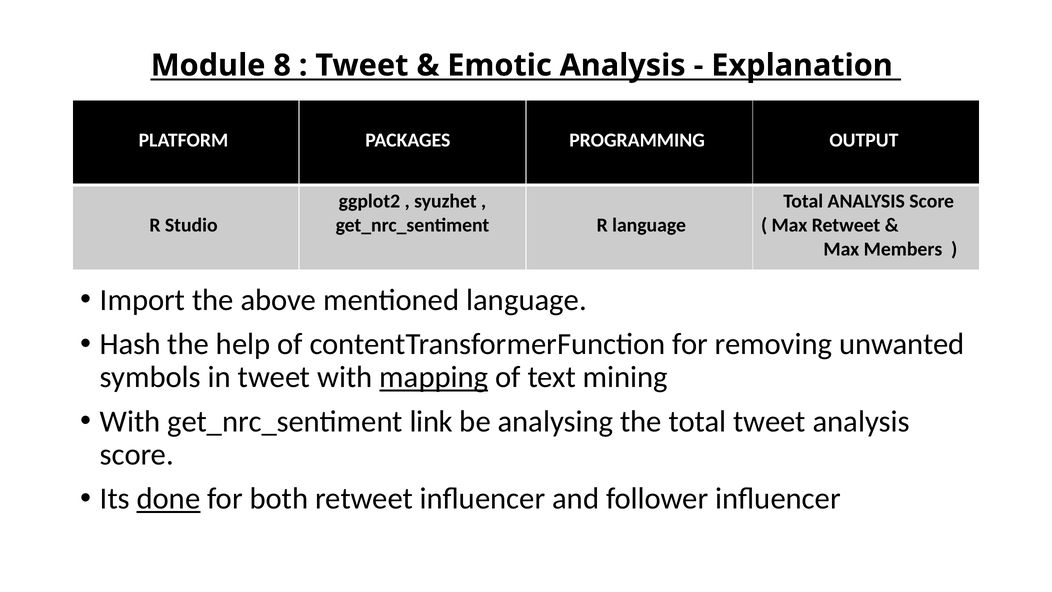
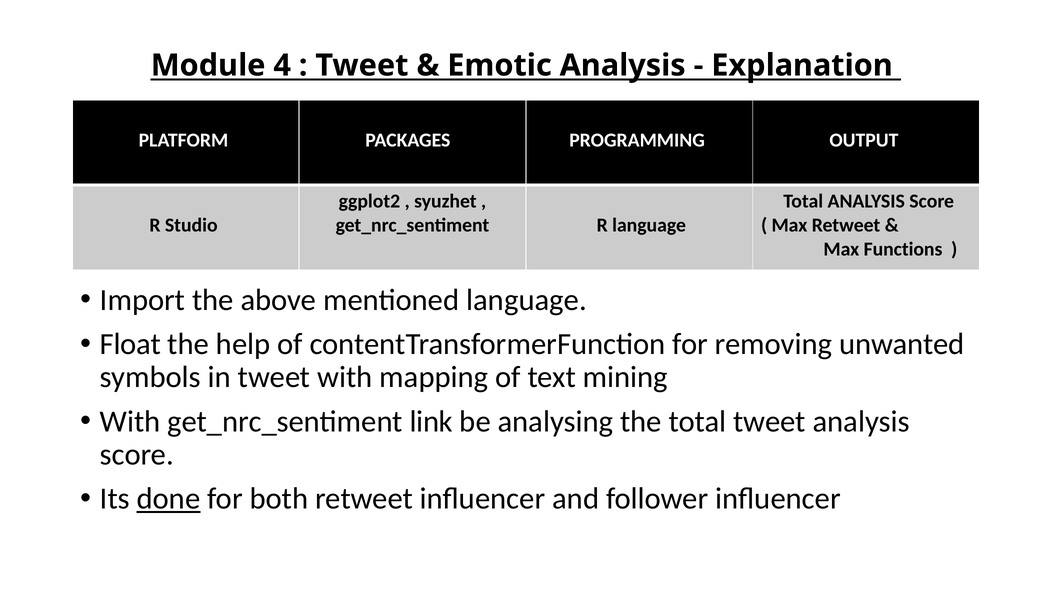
8: 8 -> 4 (282, 65)
Members: Members -> Functions (903, 249)
Hash: Hash -> Float (130, 344)
mapping underline: present -> none (434, 377)
